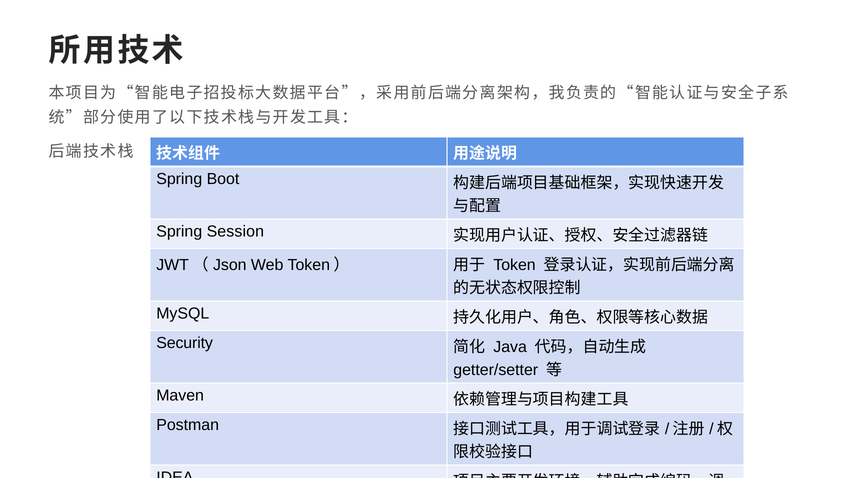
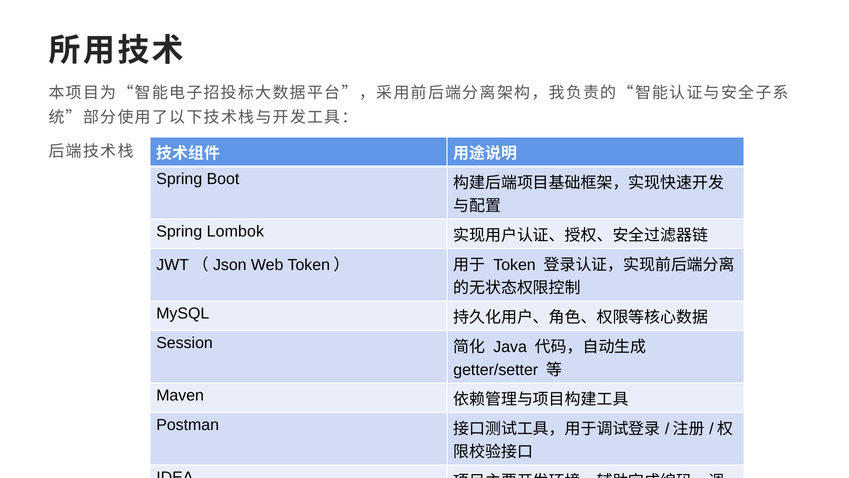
Session: Session -> Lombok (235, 231)
Security: Security -> Session (185, 342)
